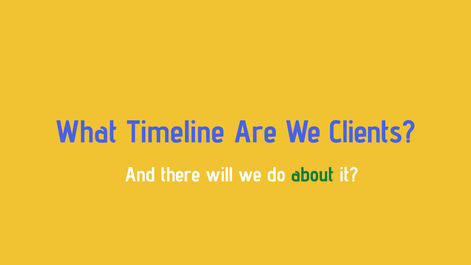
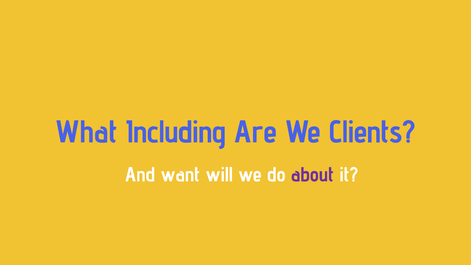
Timeline: Timeline -> Including (176, 132)
there: there -> want (180, 175)
about colour: green -> purple (312, 175)
